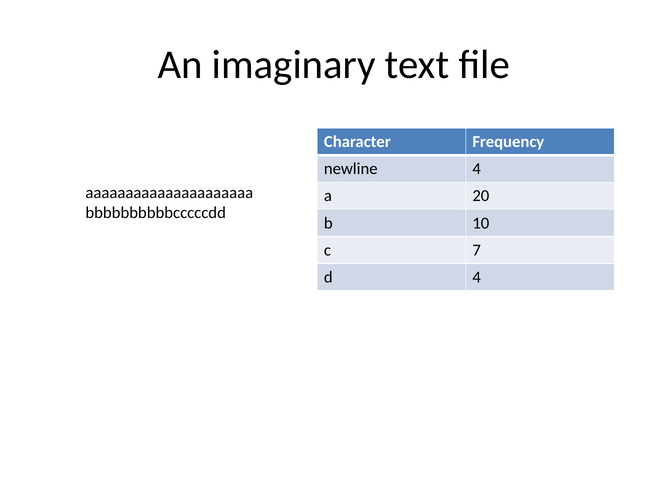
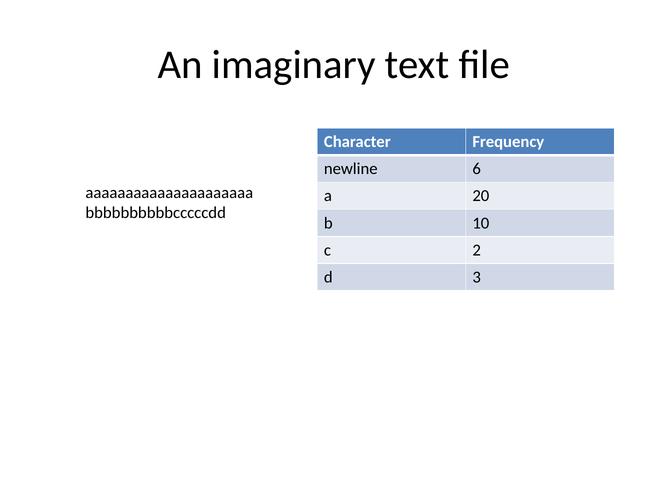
newline 4: 4 -> 6 (477, 169)
7: 7 -> 2 (477, 250)
d 4: 4 -> 3 (477, 277)
